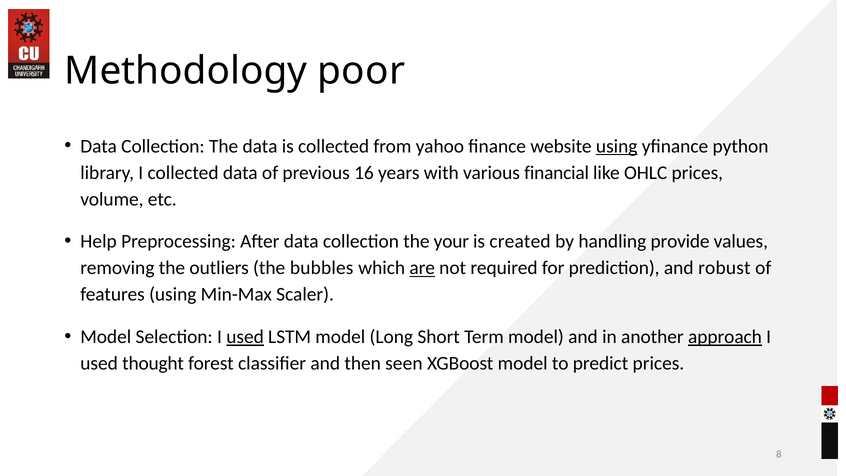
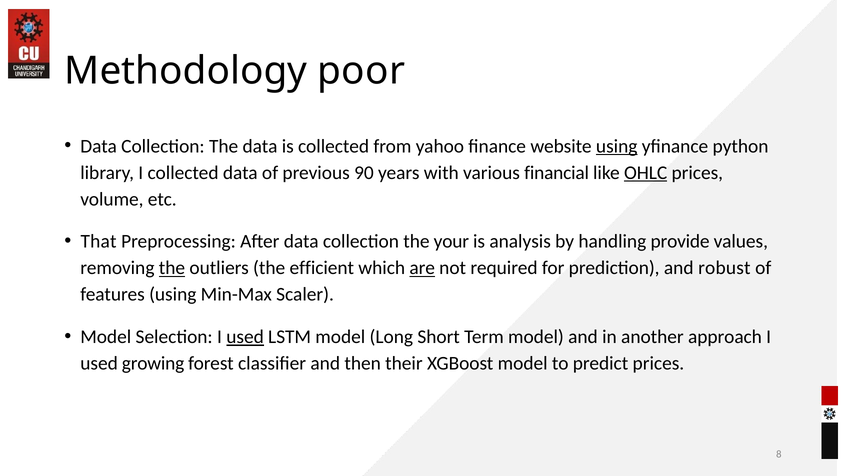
16: 16 -> 90 (364, 173)
OHLC underline: none -> present (646, 173)
Help: Help -> That (98, 241)
created: created -> analysis (520, 241)
the underline: none -> present (172, 268)
bubbles: bubbles -> efficient (322, 268)
approach underline: present -> none (725, 337)
thought: thought -> growing (153, 363)
seen: seen -> their (404, 363)
